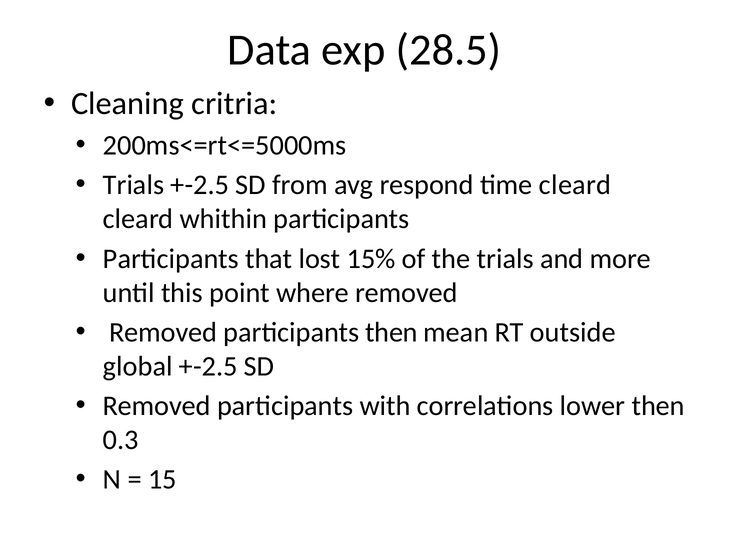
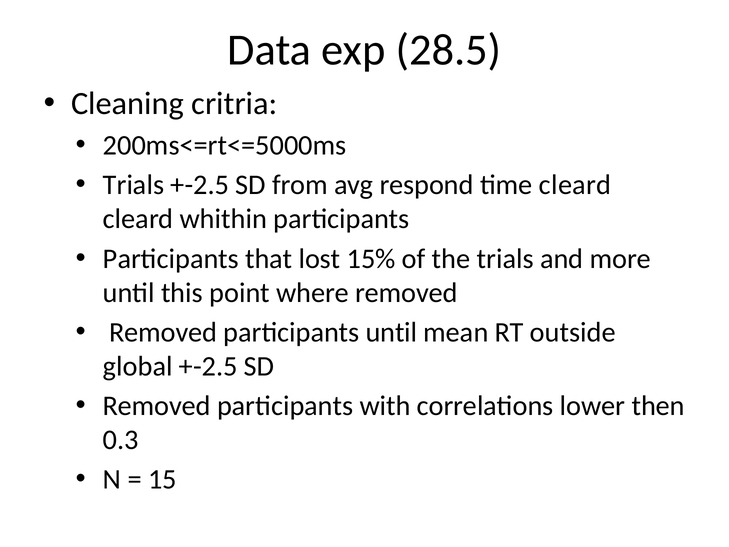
participants then: then -> until (391, 332)
